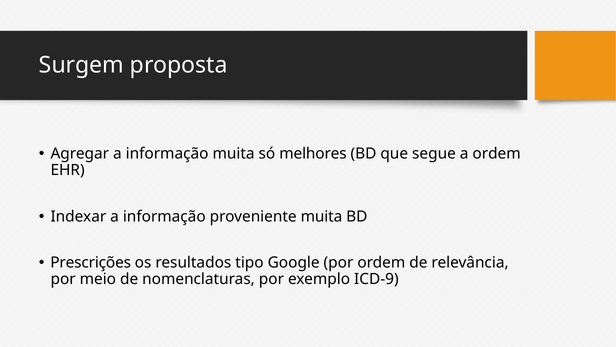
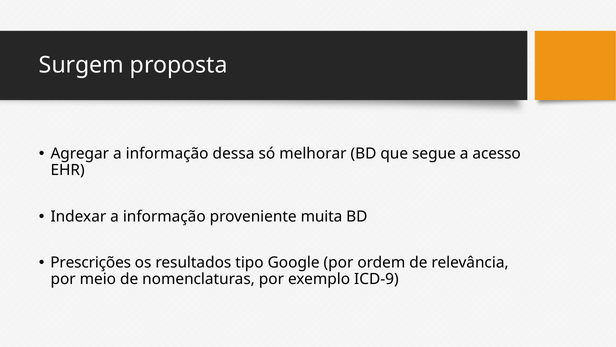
informação muita: muita -> dessa (234, 154)
melhores: melhores -> melhorar (313, 154)
a ordem: ordem -> acesso (497, 154)
